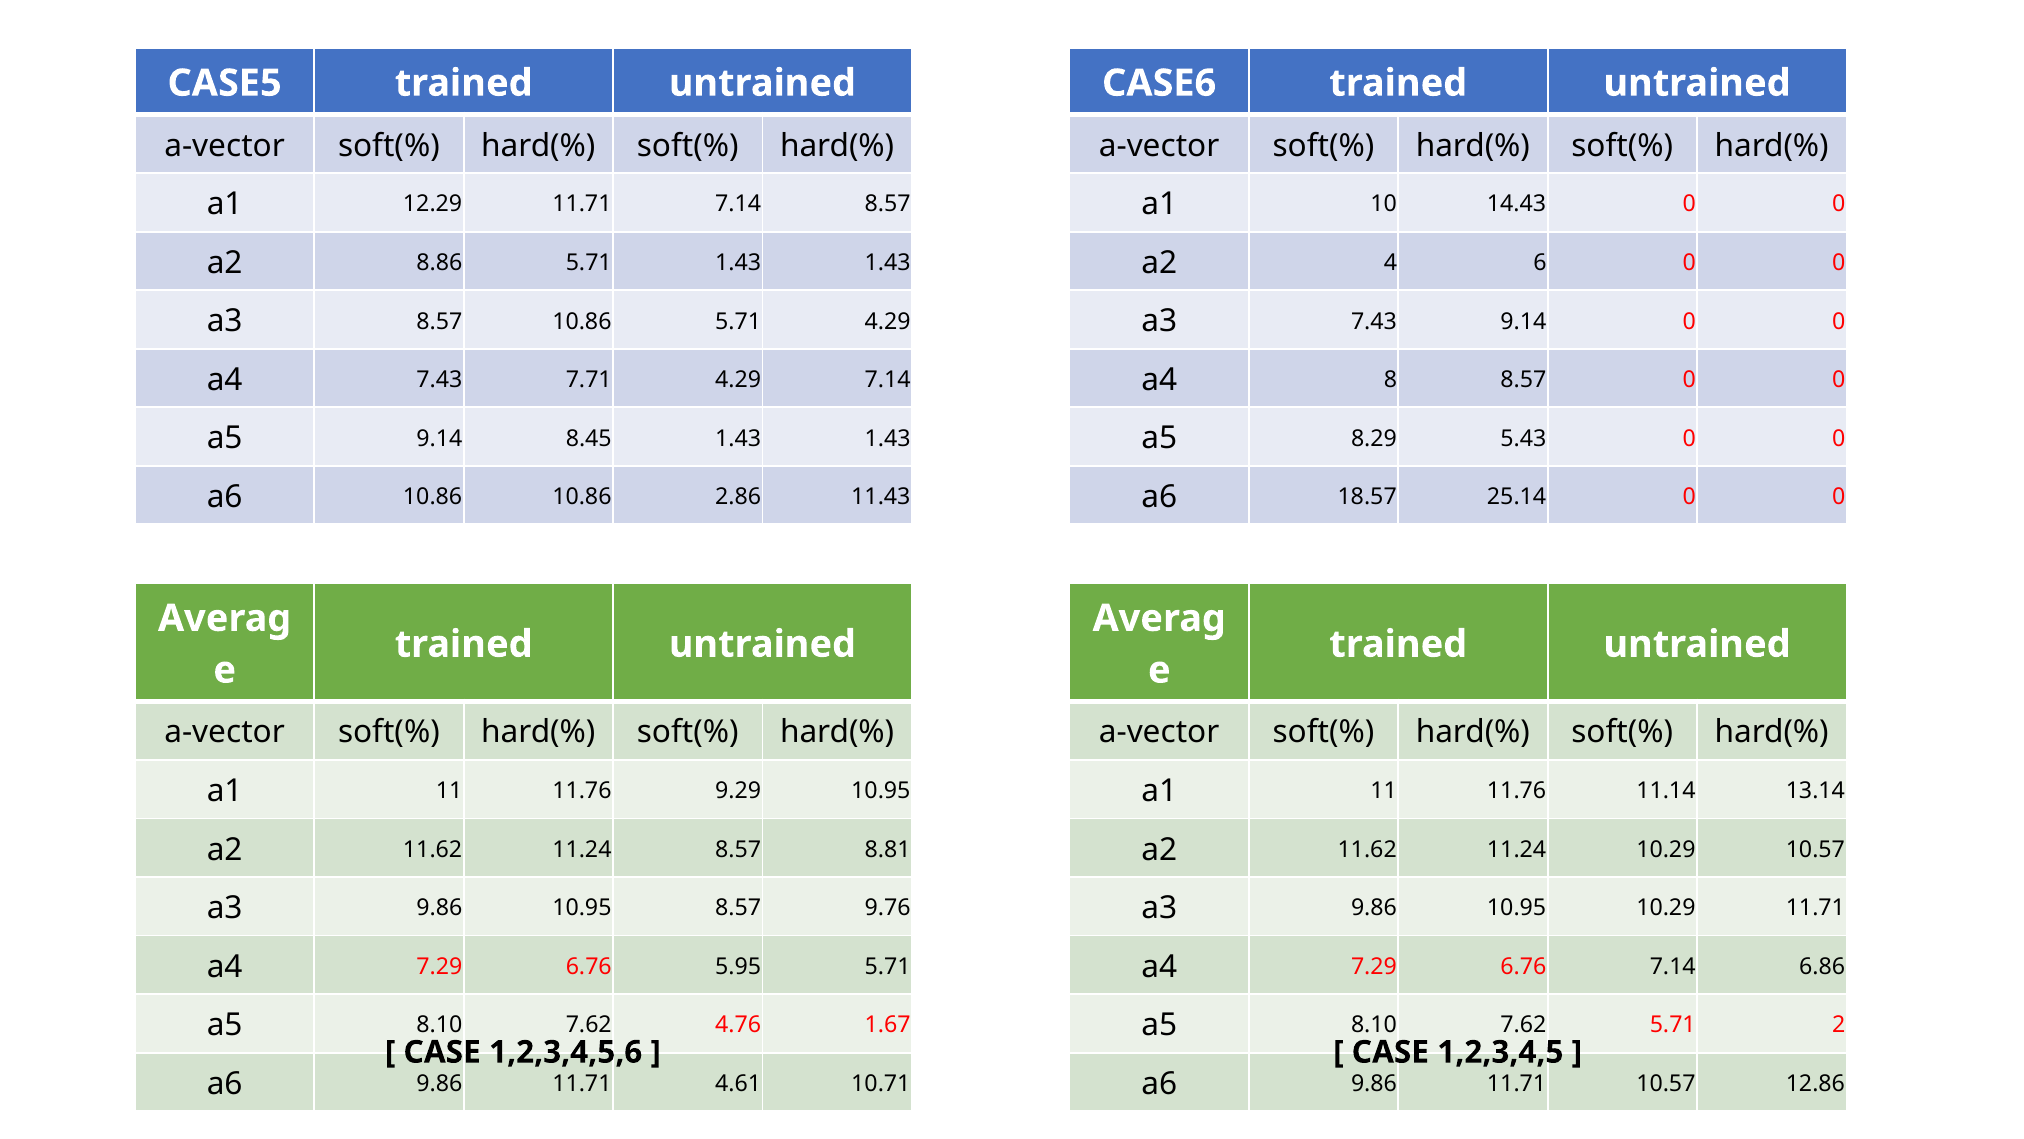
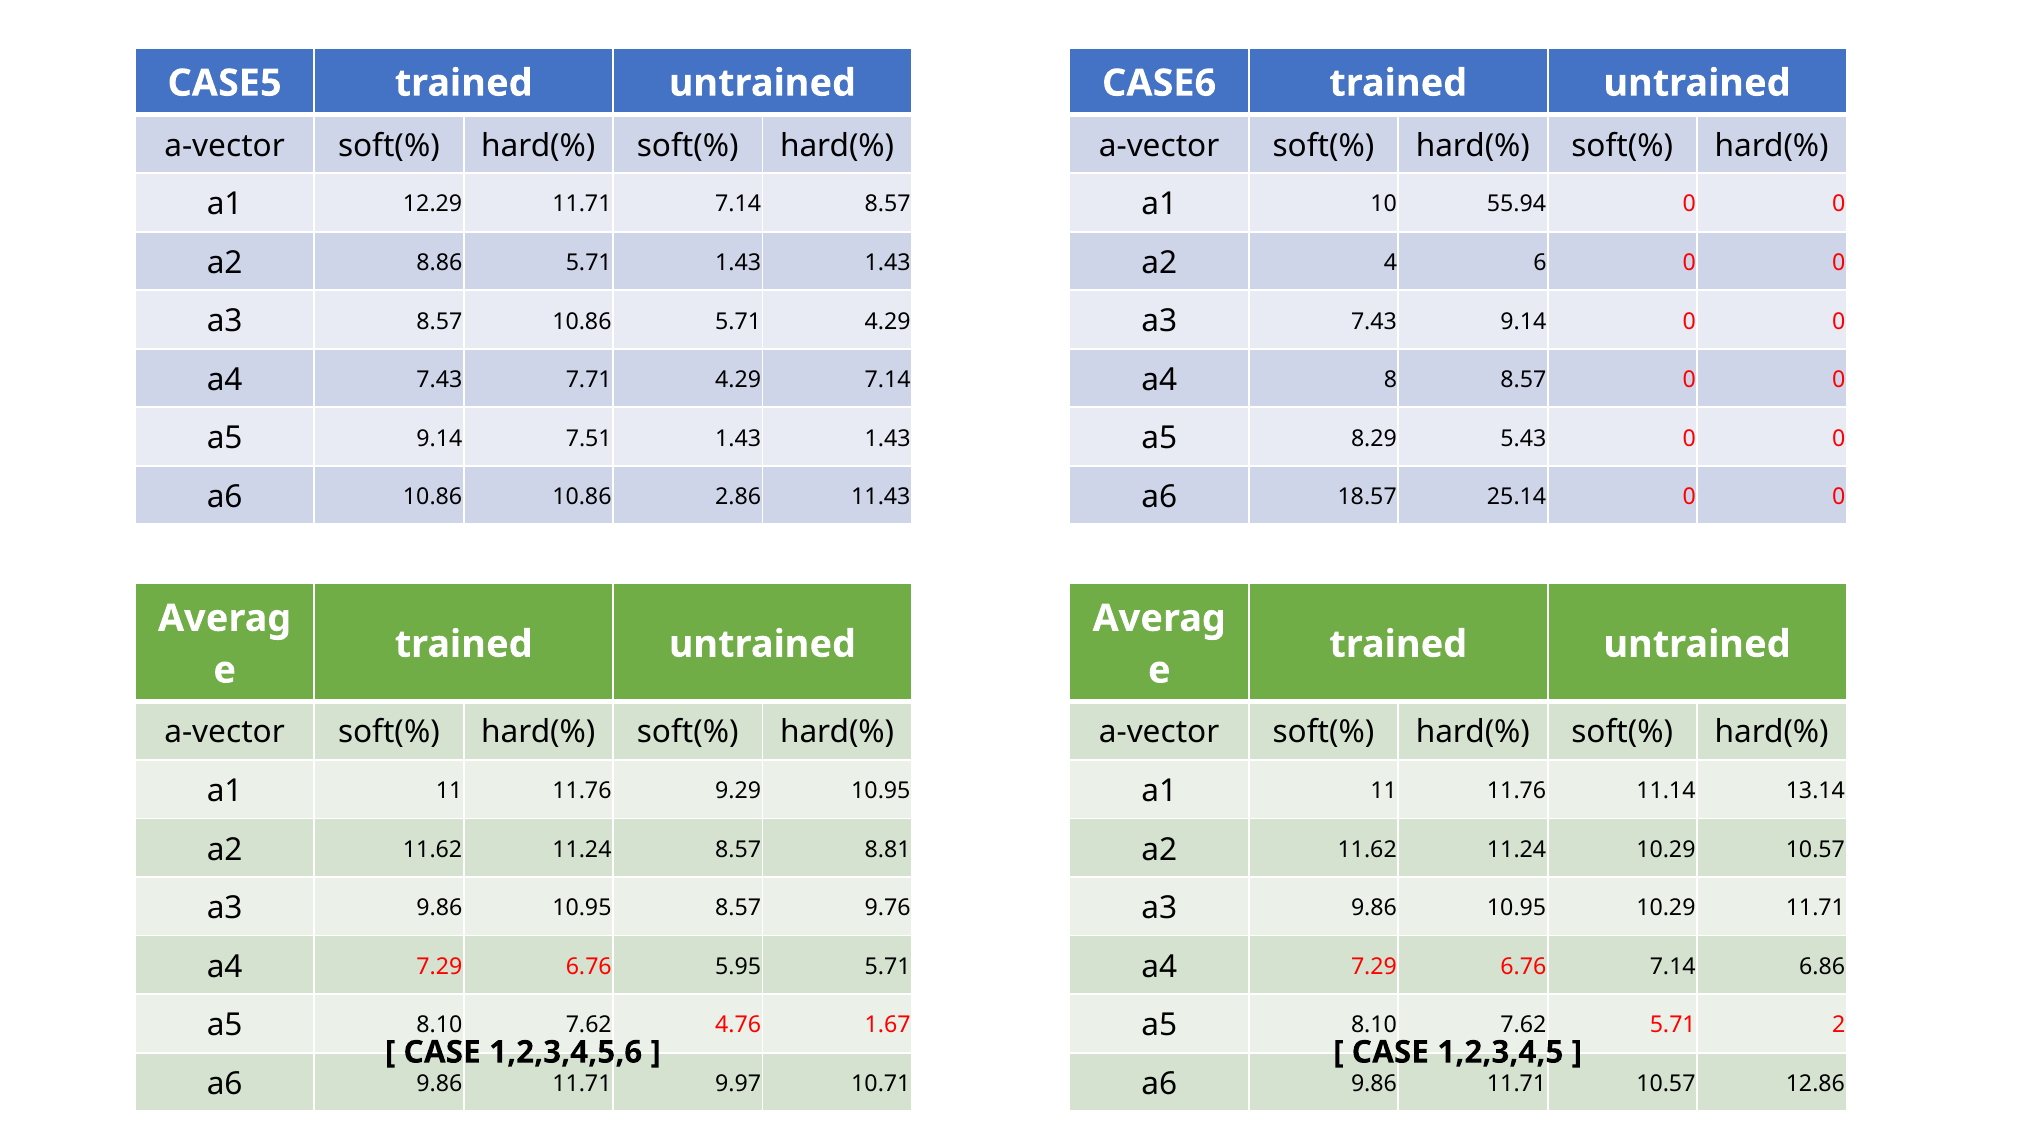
14.43: 14.43 -> 55.94 (1517, 204)
8.45: 8.45 -> 7.51 (589, 438)
4.61: 4.61 -> 9.97 (738, 1083)
